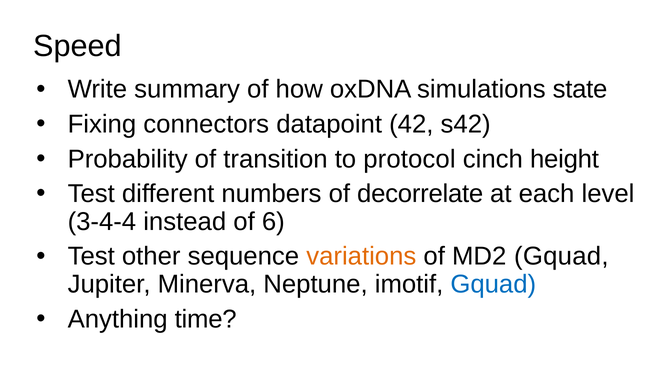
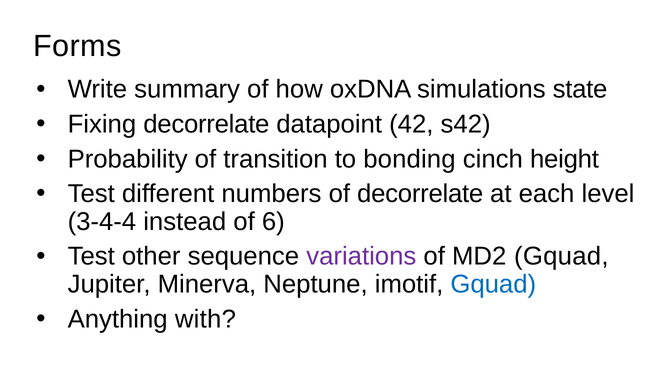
Speed: Speed -> Forms (77, 46)
Fixing connectors: connectors -> decorrelate (206, 124)
protocol: protocol -> bonding (409, 159)
variations colour: orange -> purple (361, 256)
time: time -> with (205, 319)
